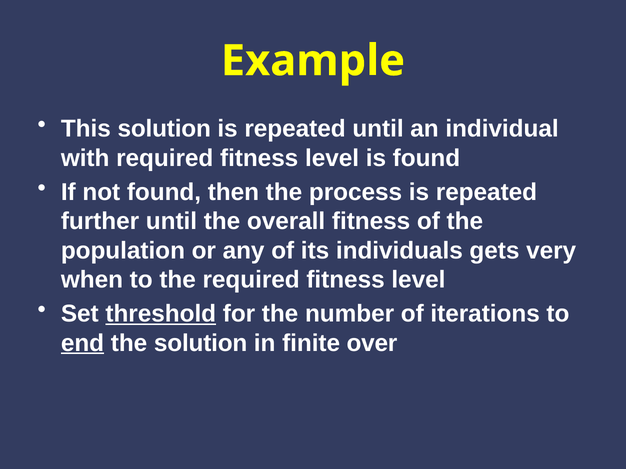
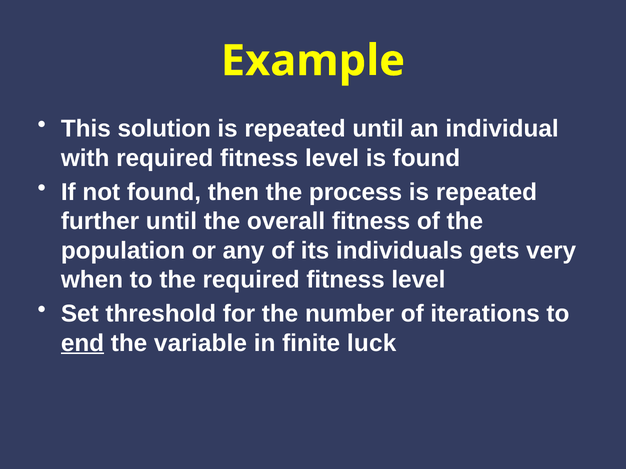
threshold underline: present -> none (161, 314)
the solution: solution -> variable (200, 343)
over: over -> luck (372, 343)
